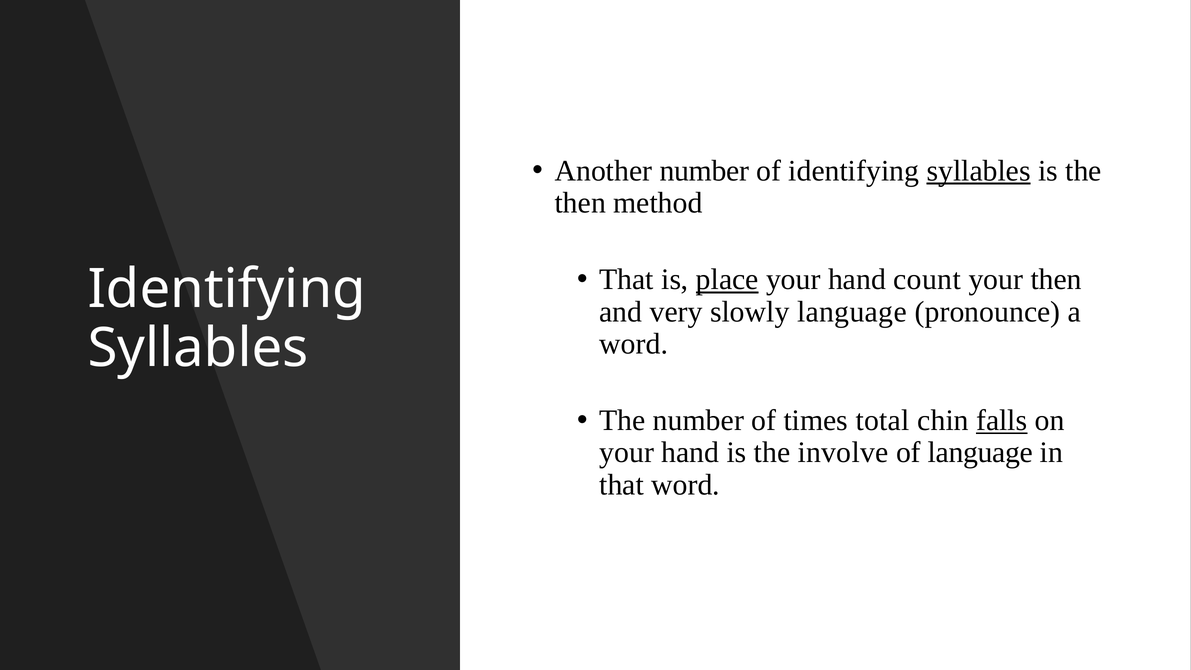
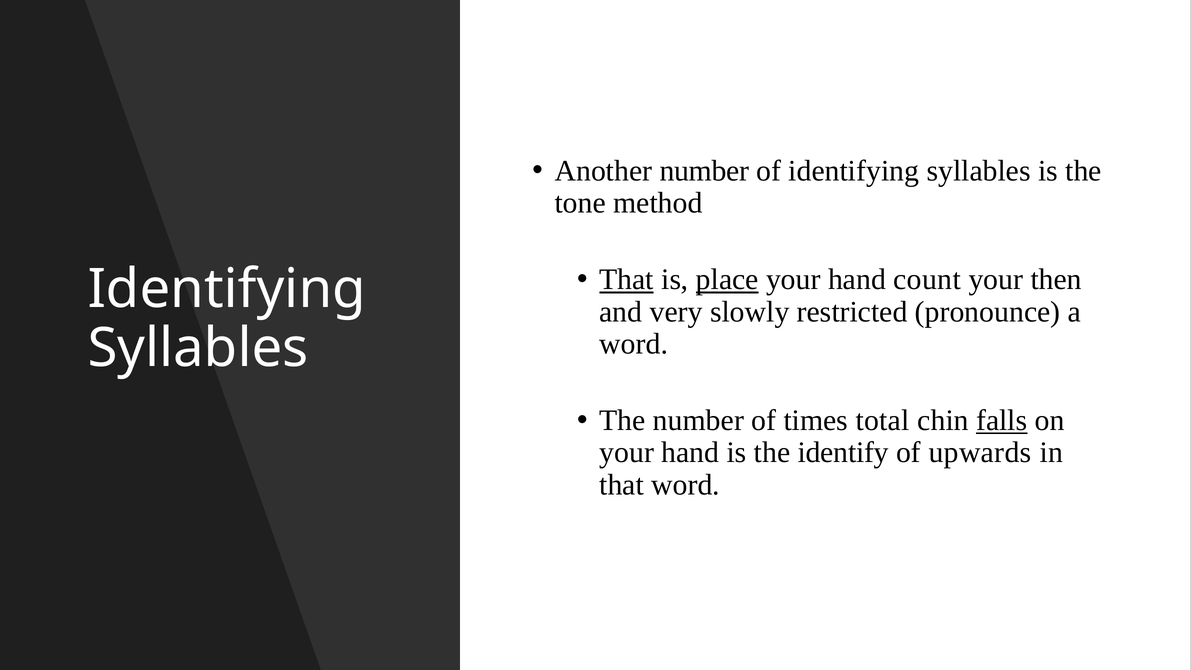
syllables underline: present -> none (979, 171)
then: then -> tone (580, 203)
That underline: none -> present (627, 280)
slowly language: language -> restricted (852, 312)
involve: involve -> identify (843, 453)
of language: language -> upwards (980, 453)
